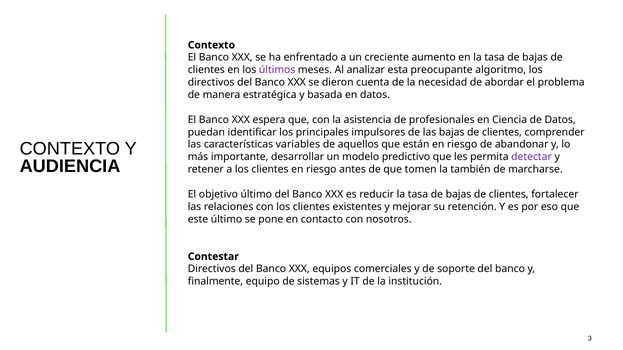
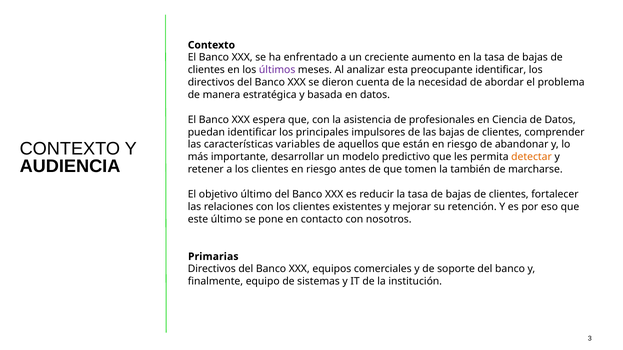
preocupante algoritmo: algoritmo -> identificar (501, 70)
detectar colour: purple -> orange (532, 157)
Contestar: Contestar -> Primarias (213, 257)
